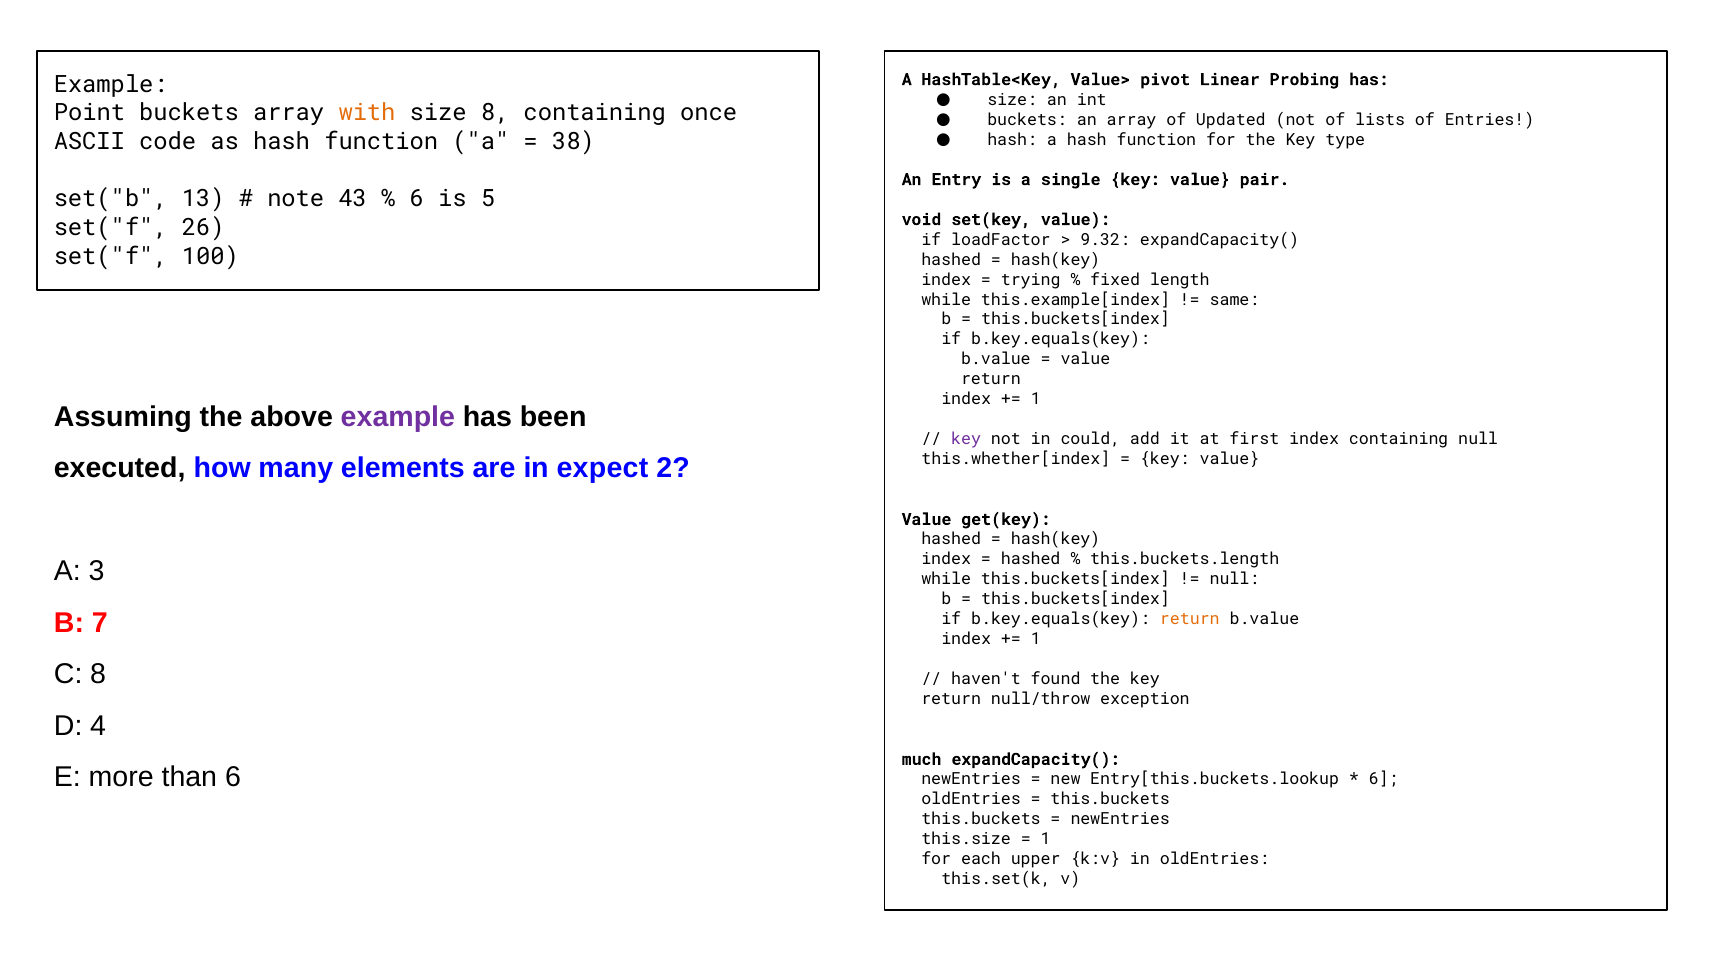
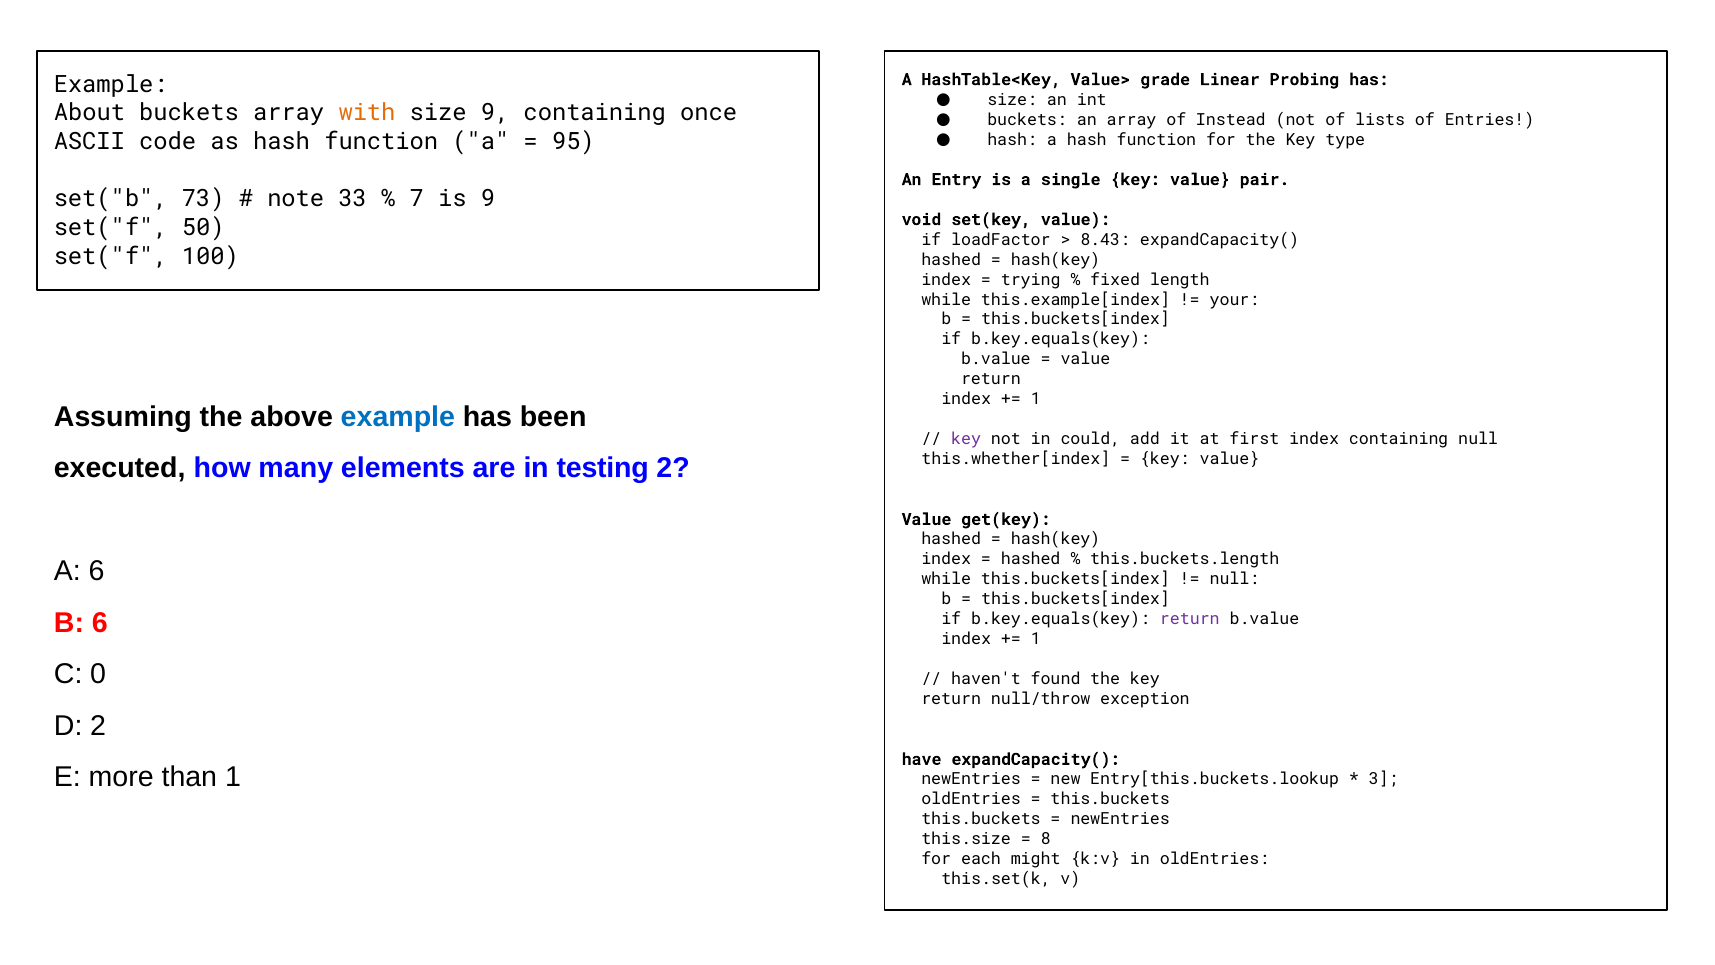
pivot: pivot -> grade (1165, 80)
Point: Point -> About (89, 113)
size 8: 8 -> 9 (495, 113)
Updated: Updated -> Instead (1231, 120)
38: 38 -> 95 (573, 142)
13: 13 -> 73 (203, 199)
43: 43 -> 33 (353, 199)
6: 6 -> 7 (417, 199)
is 5: 5 -> 9 (488, 199)
26: 26 -> 50 (203, 228)
9.32: 9.32 -> 8.43 (1105, 239)
same: same -> your (1235, 299)
example colour: purple -> blue (398, 417)
expect: expect -> testing (603, 468)
A 3: 3 -> 6 (97, 571)
B 7: 7 -> 6 (100, 623)
return colour: orange -> purple (1190, 619)
C 8: 8 -> 0 (98, 674)
D 4: 4 -> 2 (98, 726)
much: much -> have (922, 759)
than 6: 6 -> 1 (233, 777)
6: 6 -> 3 (1384, 779)
1: 1 -> 8 (1046, 839)
upper: upper -> might (1036, 859)
